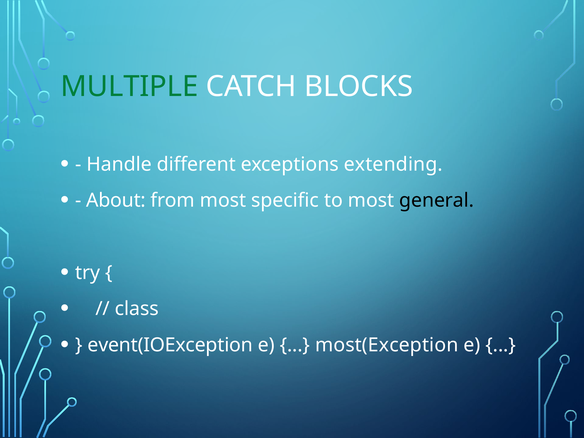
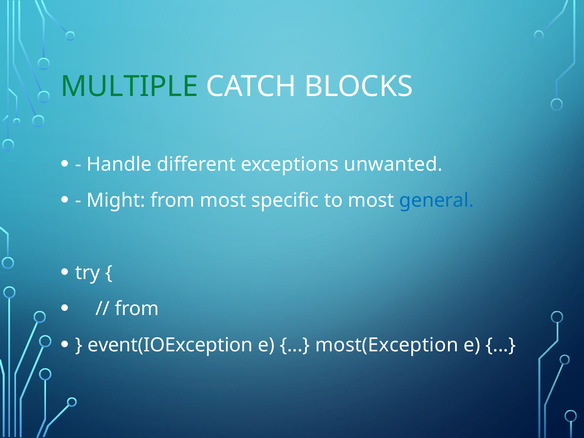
extending: extending -> unwanted (393, 164)
About: About -> Might (116, 200)
general colour: black -> blue (437, 200)
class: class -> from (137, 309)
